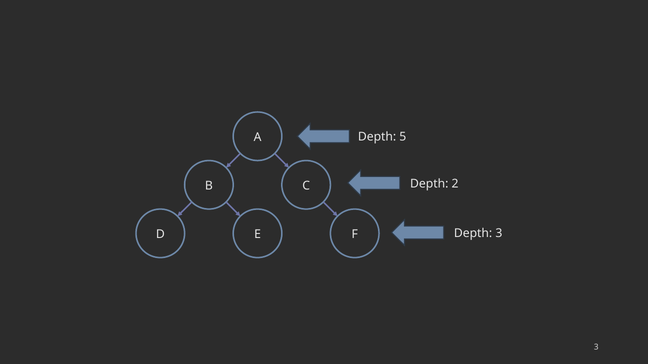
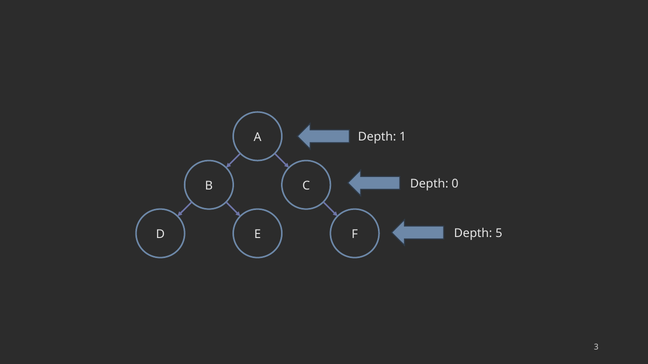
5: 5 -> 1 (403, 137)
2: 2 -> 0 (455, 184)
Depth 3: 3 -> 5 (499, 234)
